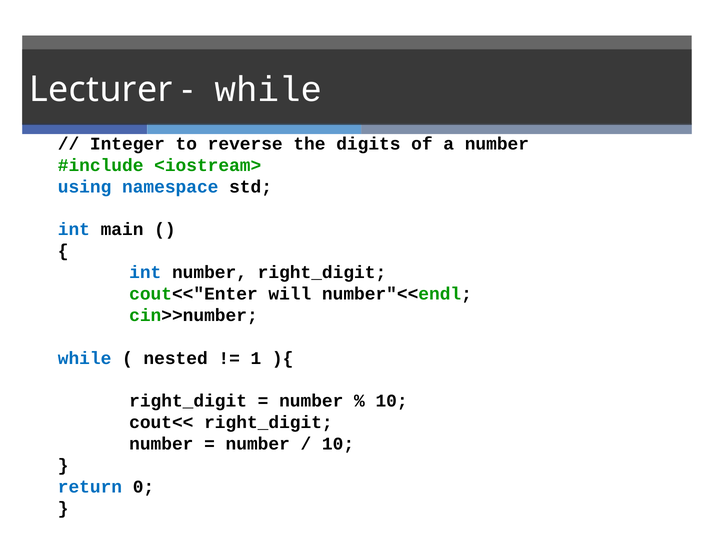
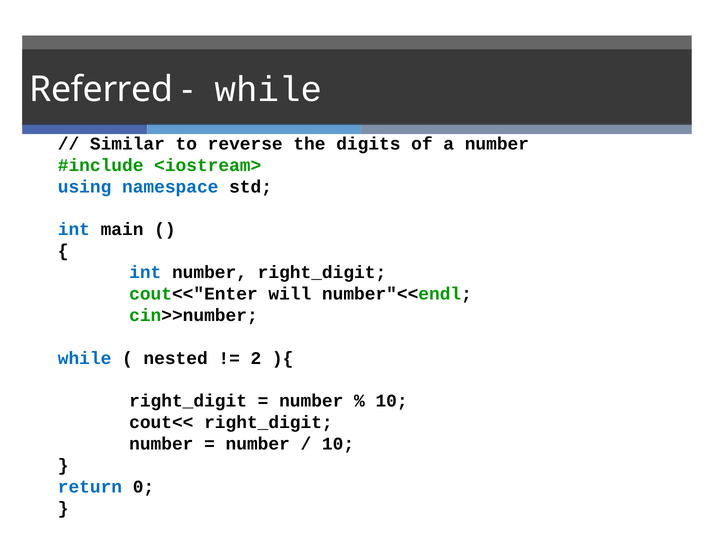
Lecturer: Lecturer -> Referred (101, 89)
Integer: Integer -> Similar (127, 144)
1: 1 -> 2 (256, 358)
